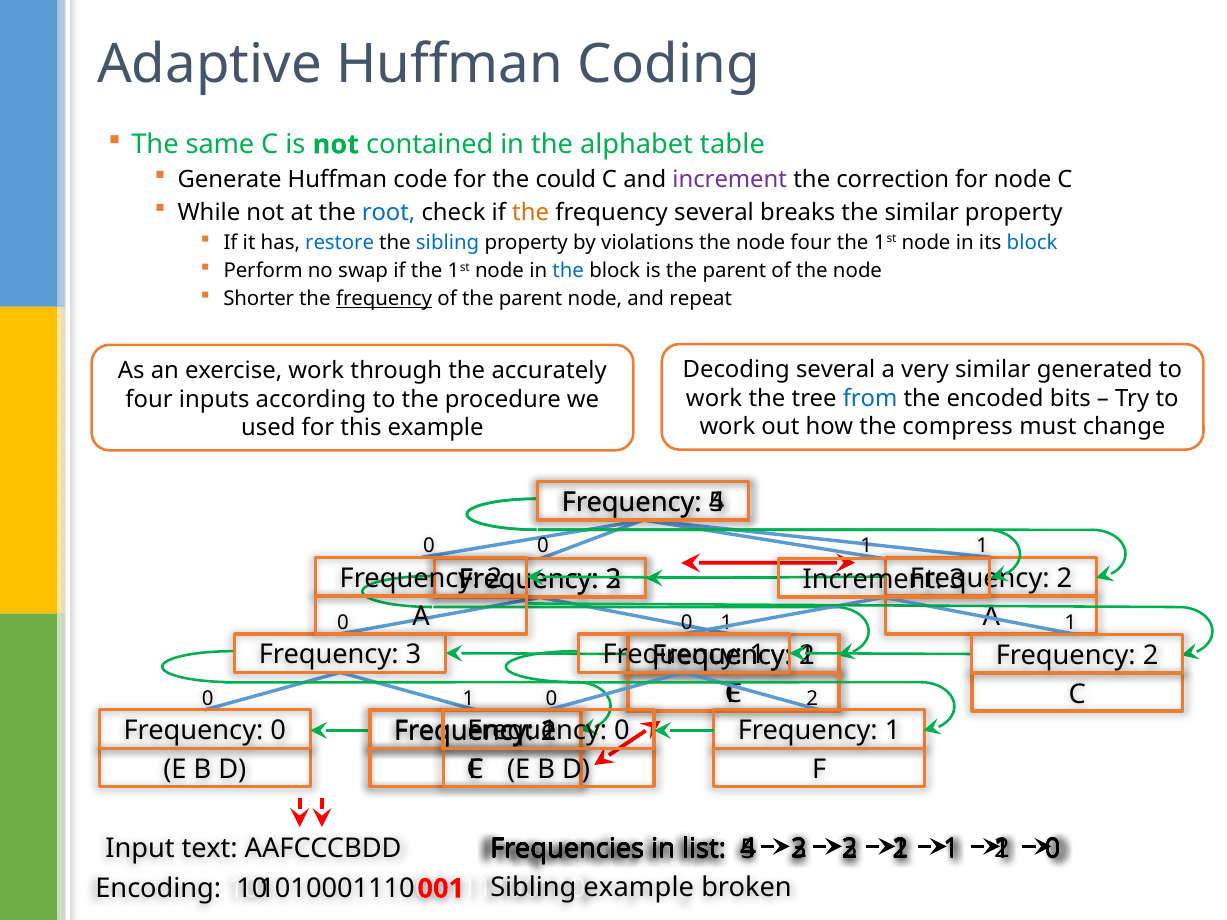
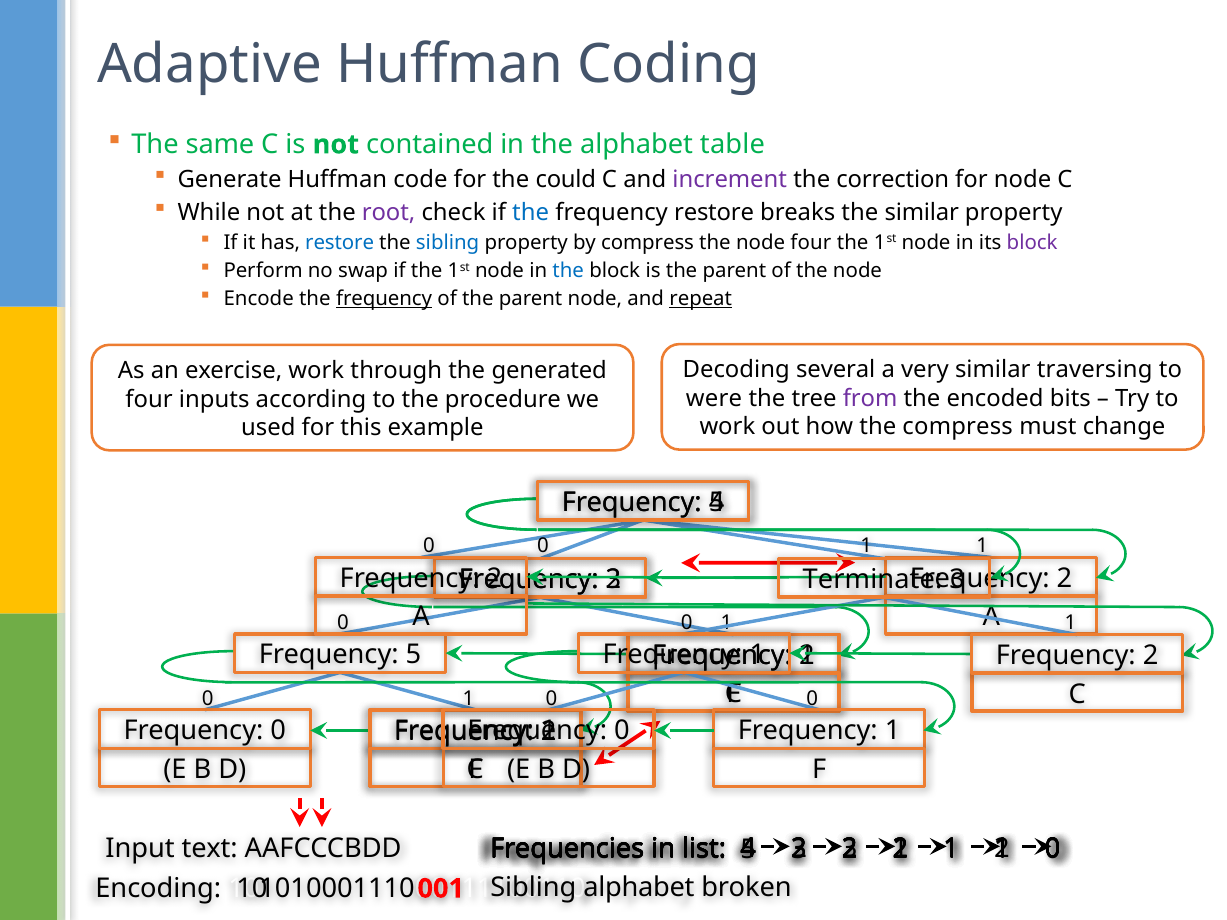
root colour: blue -> purple (389, 212)
the colour: orange -> blue (531, 212)
frequency several: several -> restore (714, 212)
by violations: violations -> compress (648, 242)
block colour: blue -> purple (1032, 242)
Shorter: Shorter -> Encode (259, 299)
repeat underline: none -> present (701, 299)
generated: generated -> traversing (1095, 370)
accurately: accurately -> generated (549, 371)
work: work -> were (714, 399)
from colour: blue -> purple (870, 399)
Increment: Increment -> Terminate (873, 580)
3: 3 -> 5 (413, 655)
2: 2 -> 0 (812, 698)
example: example -> alphabet (639, 888)
